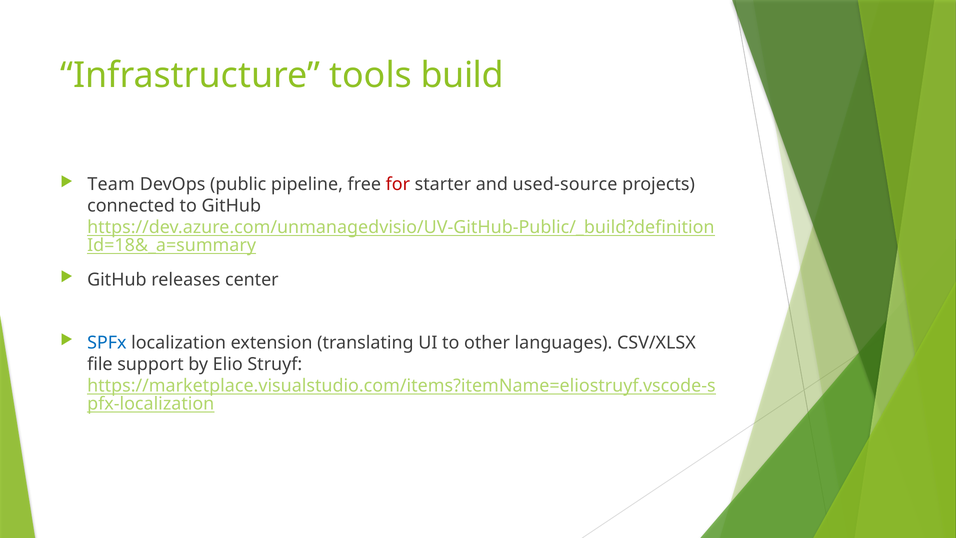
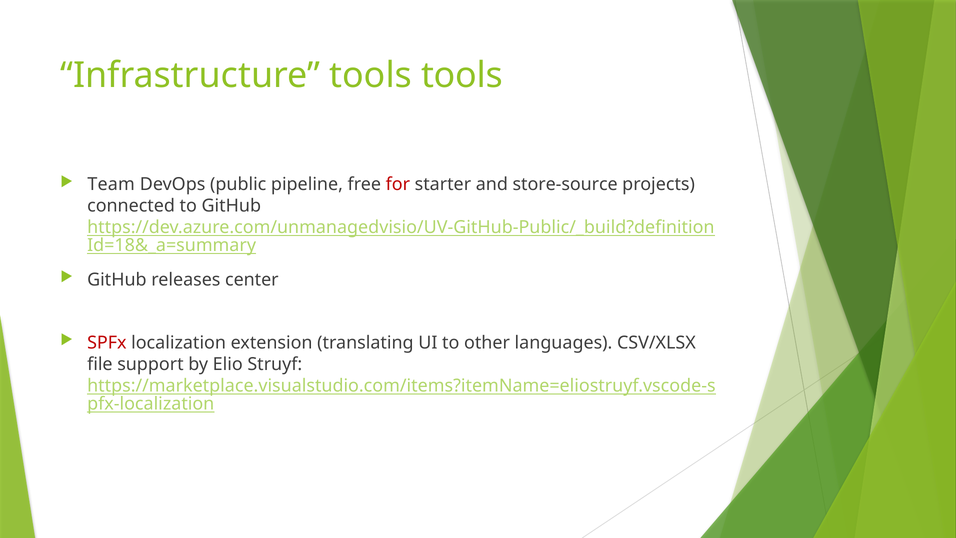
tools build: build -> tools (462, 75)
used-source: used-source -> store-source (565, 184)
SPFx colour: blue -> red (107, 343)
